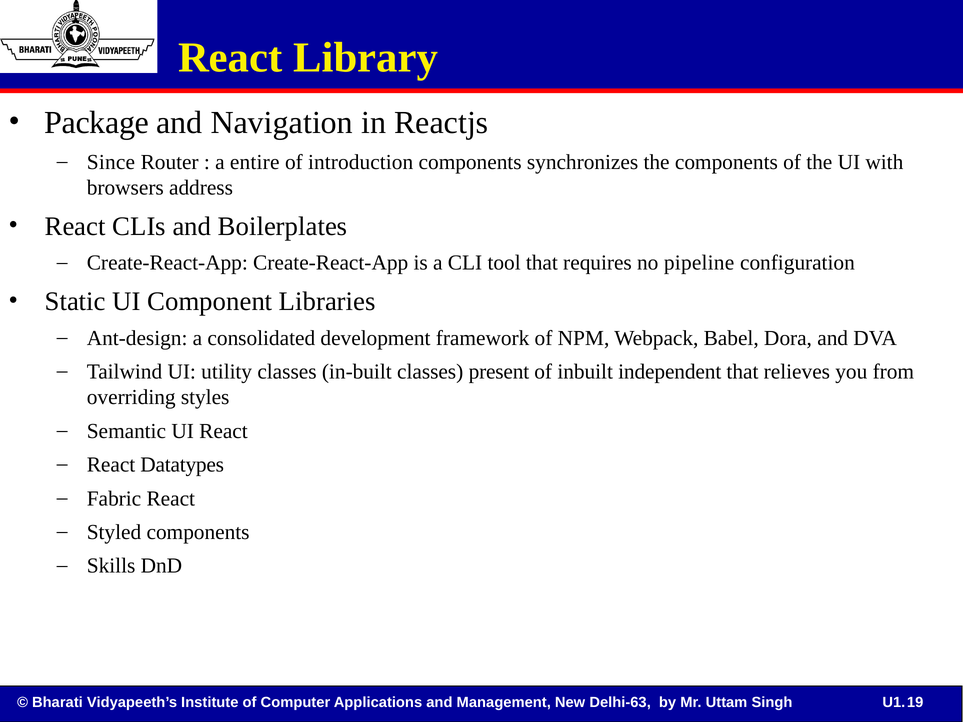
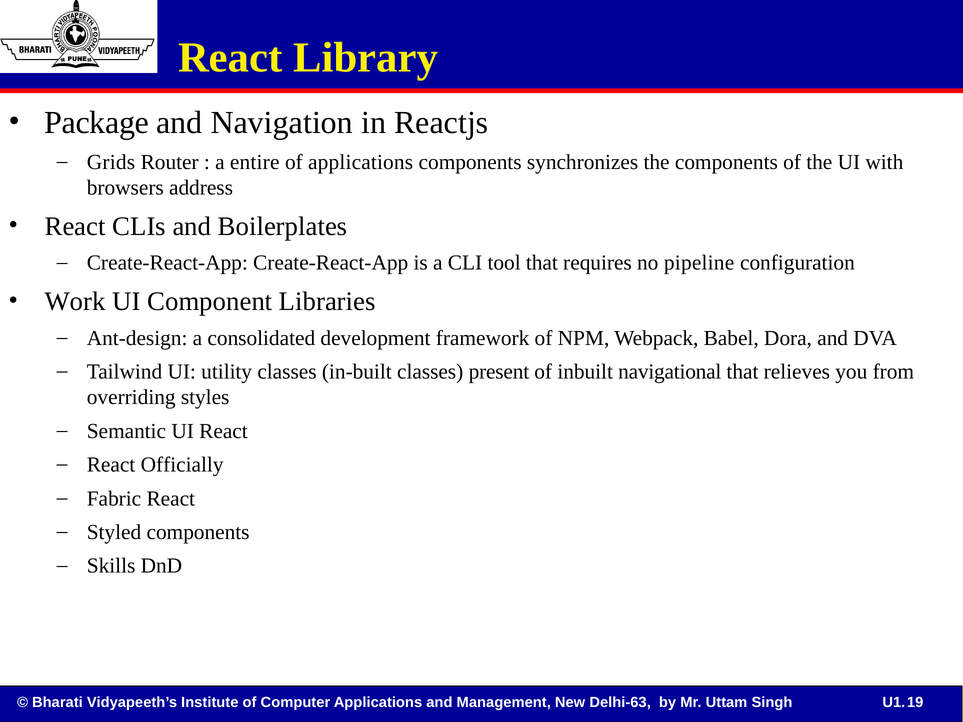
Since: Since -> Grids (111, 162)
of introduction: introduction -> applications (361, 162)
Static: Static -> Work (75, 302)
independent: independent -> navigational (670, 372)
Datatypes: Datatypes -> Officially (182, 465)
